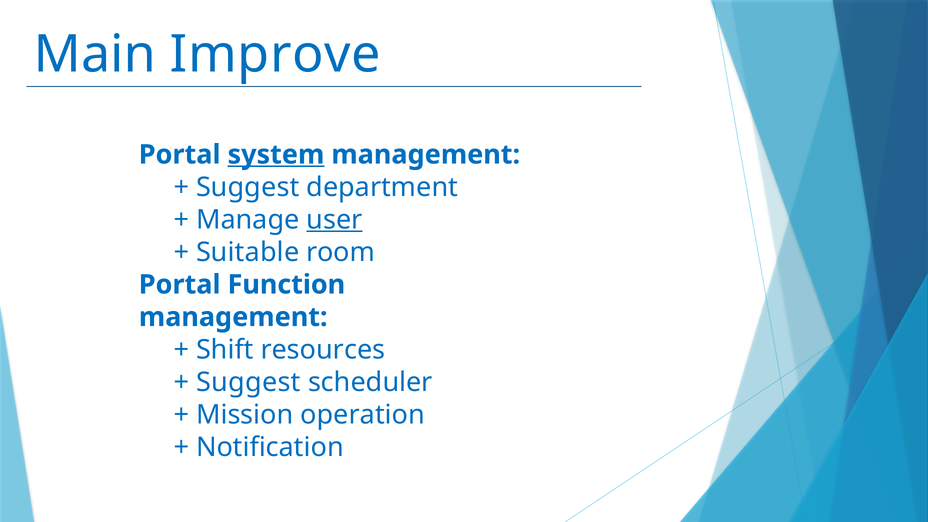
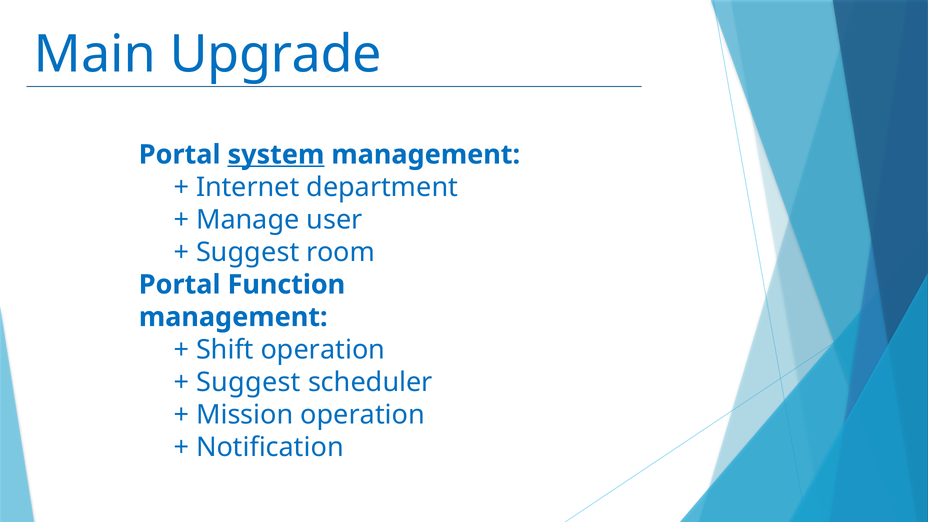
Improve: Improve -> Upgrade (276, 54)
Suggest: Suggest -> Internet (248, 187)
user underline: present -> none (334, 220)
Suitable: Suitable -> Suggest (248, 252)
Shift resources: resources -> operation (323, 350)
